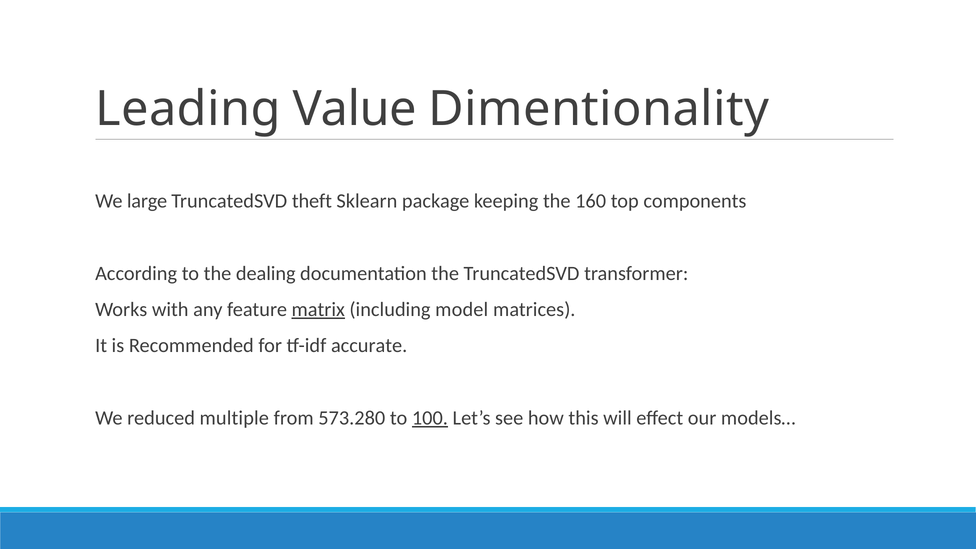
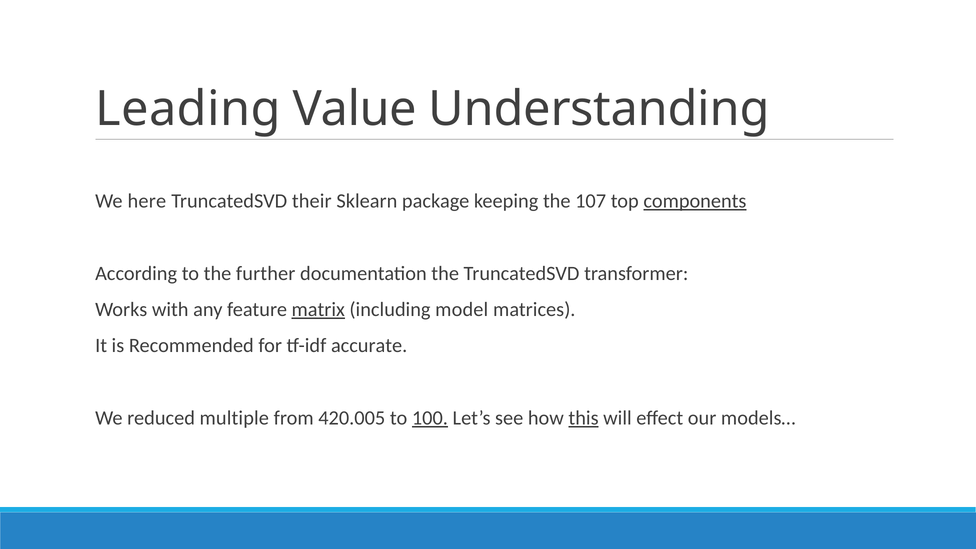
Dimentionality: Dimentionality -> Understanding (599, 109)
large: large -> here (147, 201)
theft: theft -> their (312, 201)
160: 160 -> 107 (591, 201)
components underline: none -> present (695, 201)
dealing: dealing -> further (266, 273)
573.280: 573.280 -> 420.005 (352, 418)
this underline: none -> present (584, 418)
